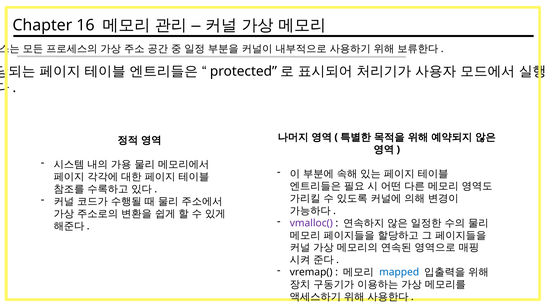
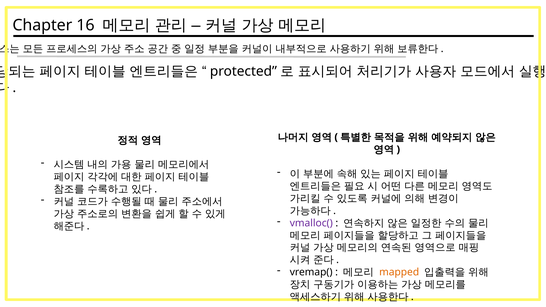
mapped colour: blue -> orange (399, 272)
